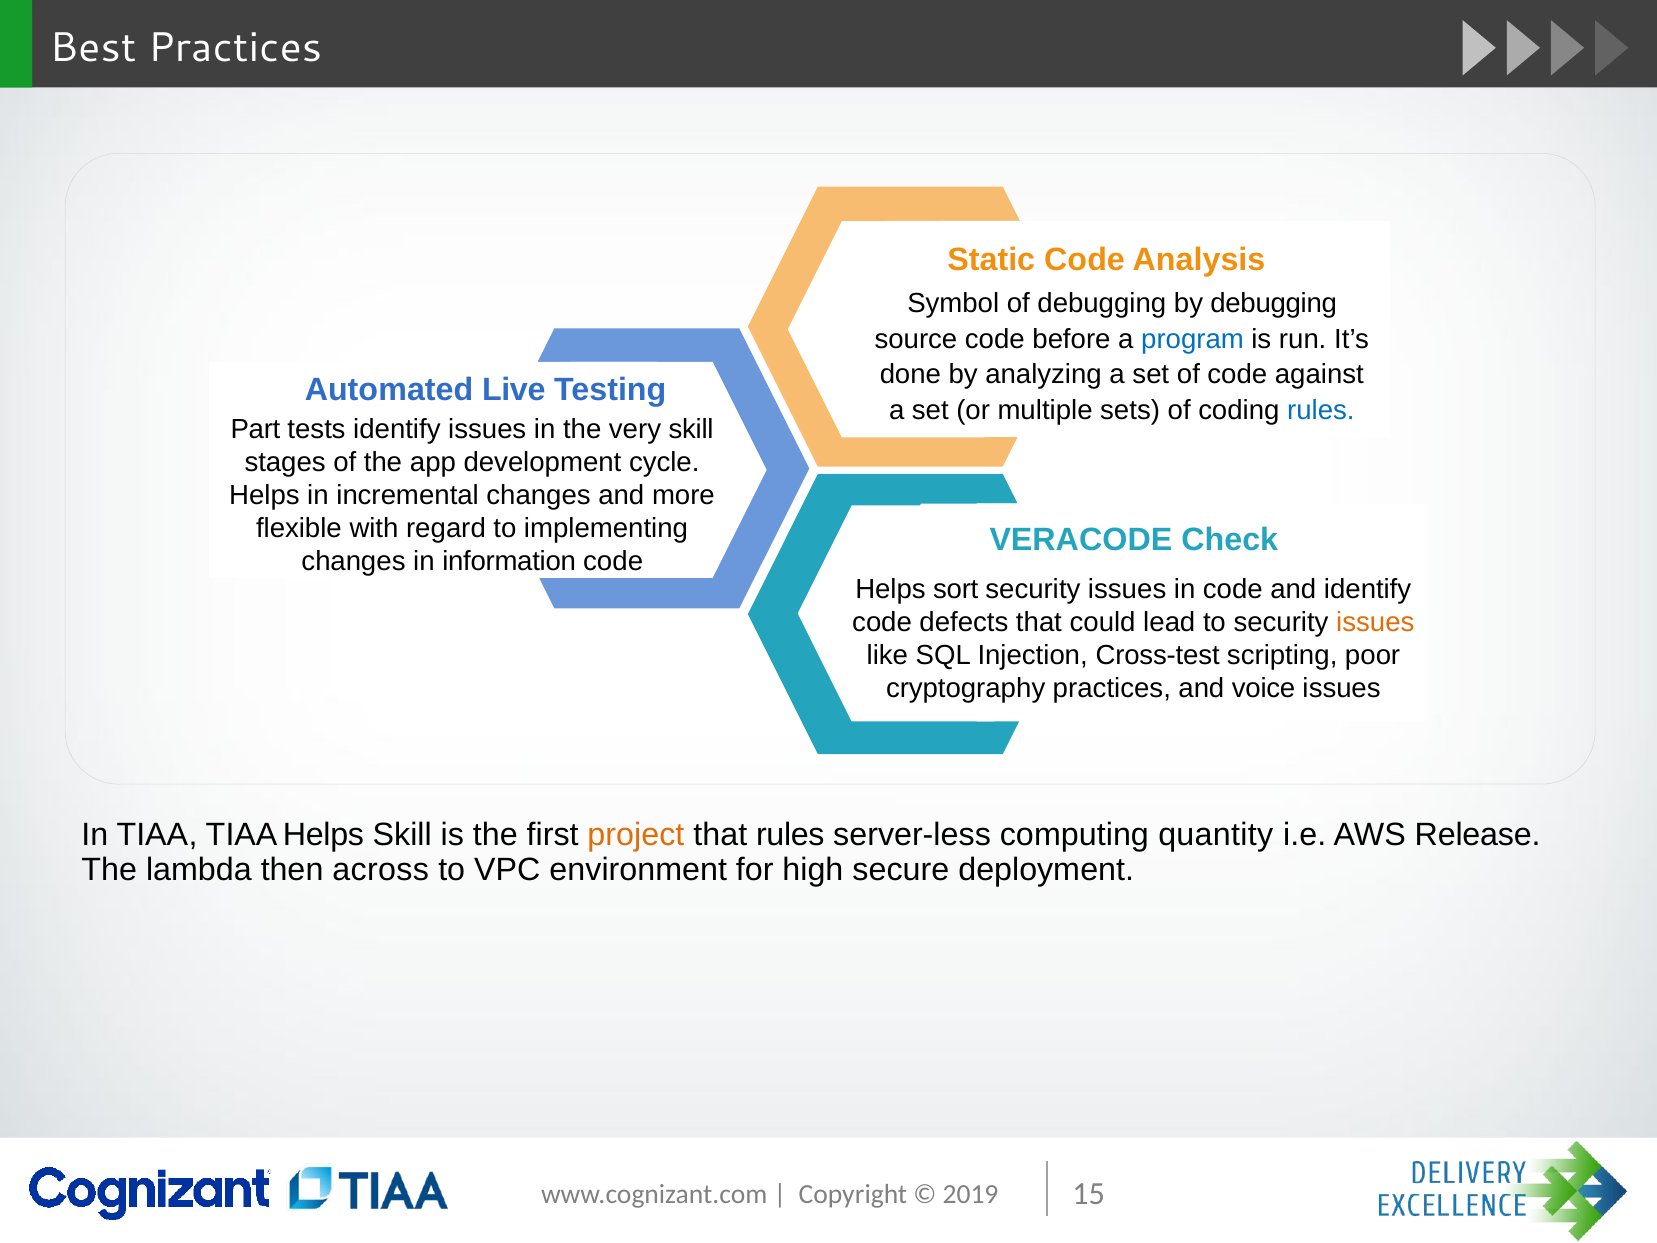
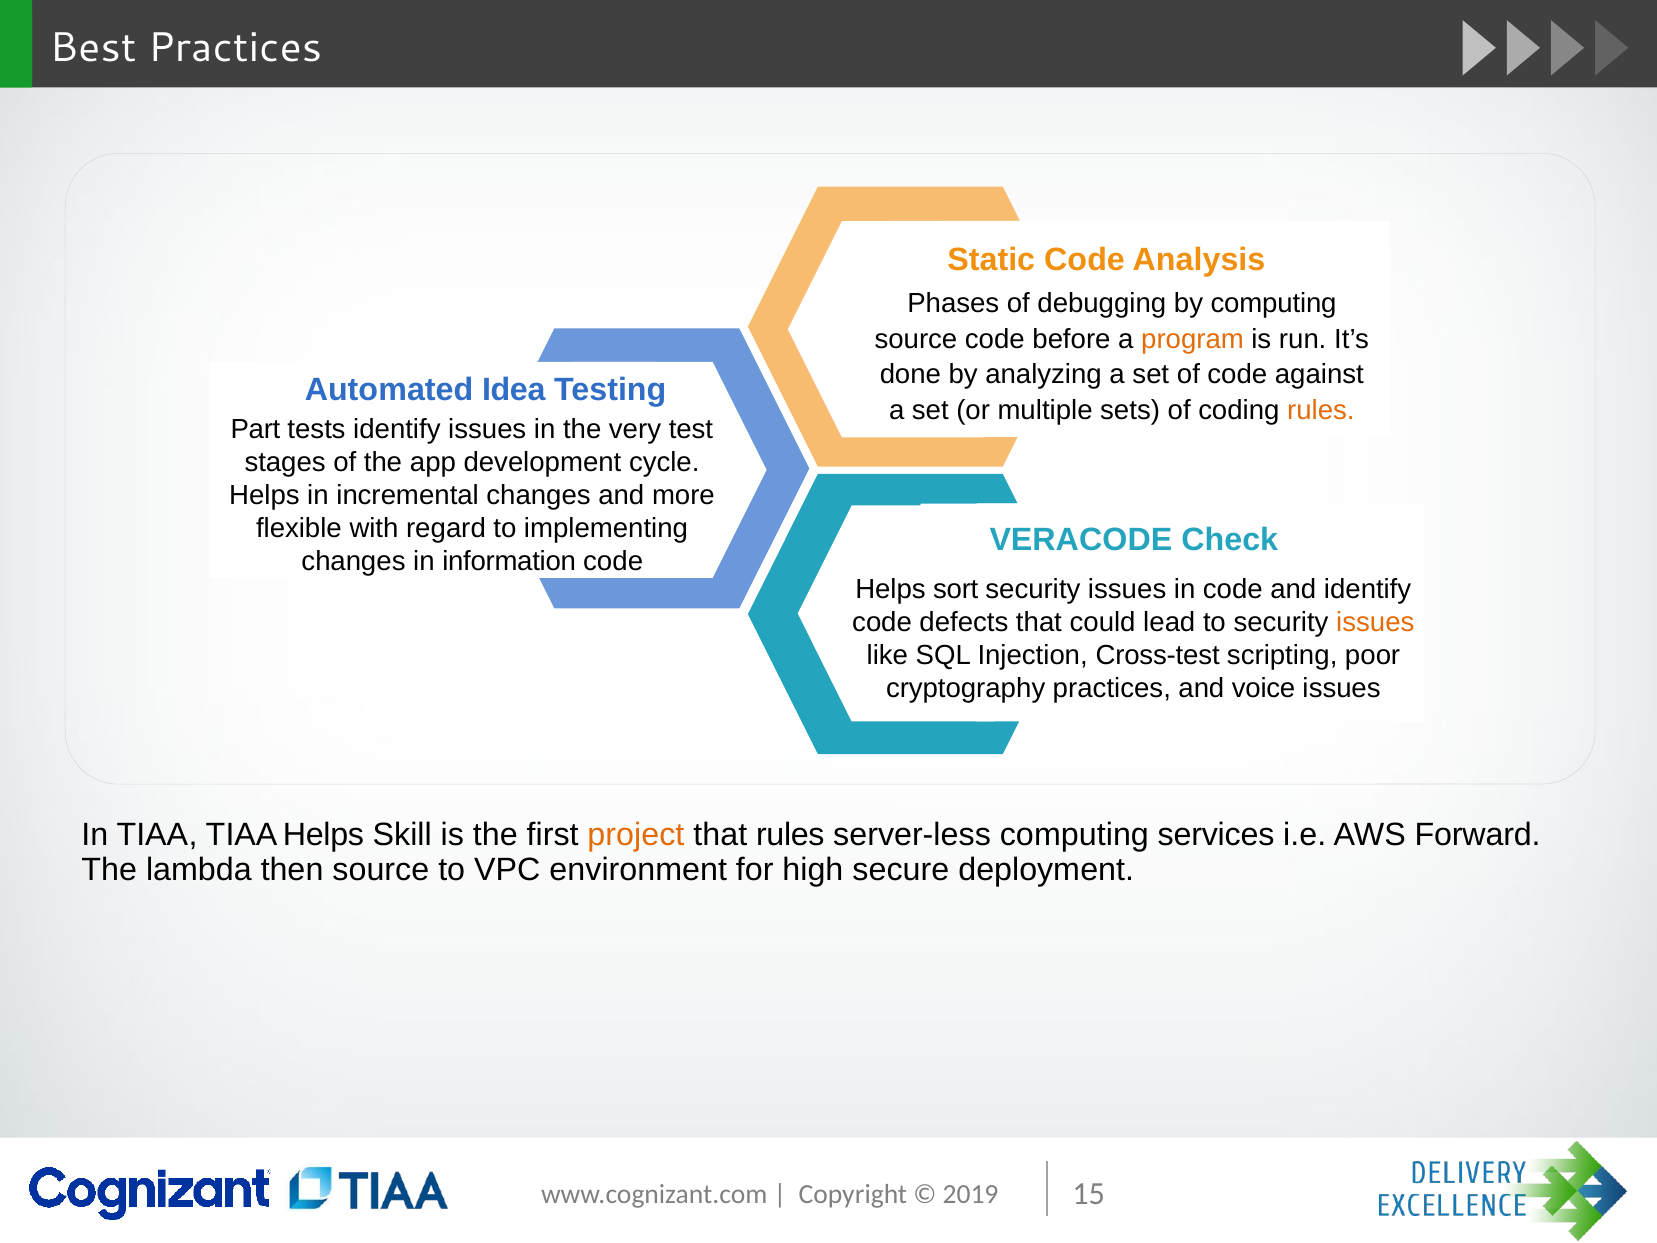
Symbol: Symbol -> Phases (953, 304)
by debugging: debugging -> computing (1274, 304)
program colour: blue -> orange (1193, 339)
Live: Live -> Idea (514, 390)
rules colour: blue -> orange (1321, 410)
very skill: skill -> test (691, 429)
quantity: quantity -> services (1216, 834)
Release: Release -> Forward (1478, 834)
then across: across -> source (381, 869)
